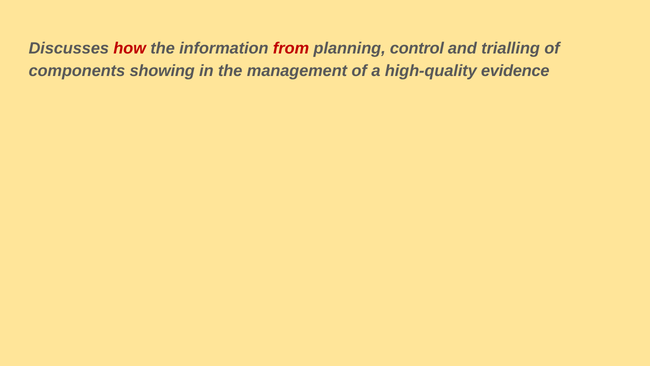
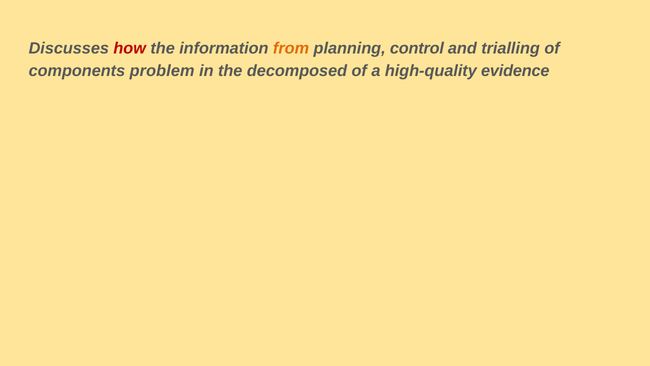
from colour: red -> orange (291, 49)
showing: showing -> problem (162, 71)
management: management -> decomposed (297, 71)
